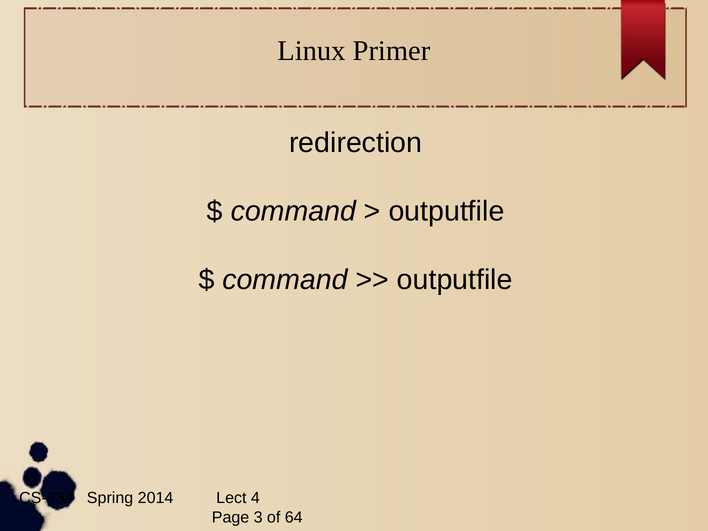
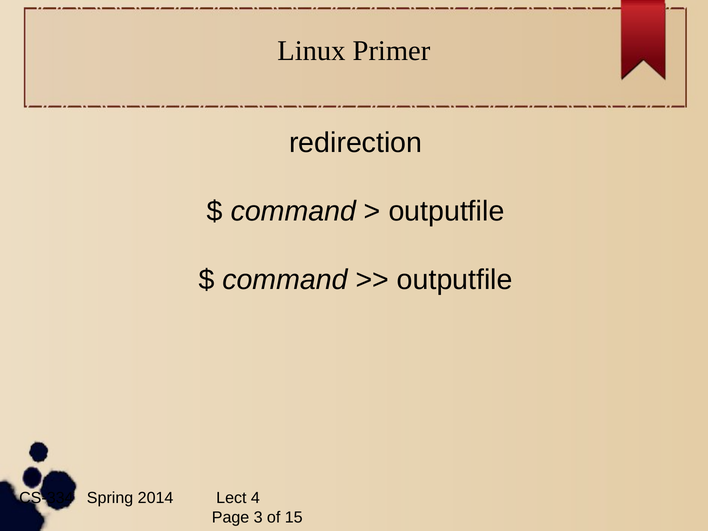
64: 64 -> 15 (294, 517)
